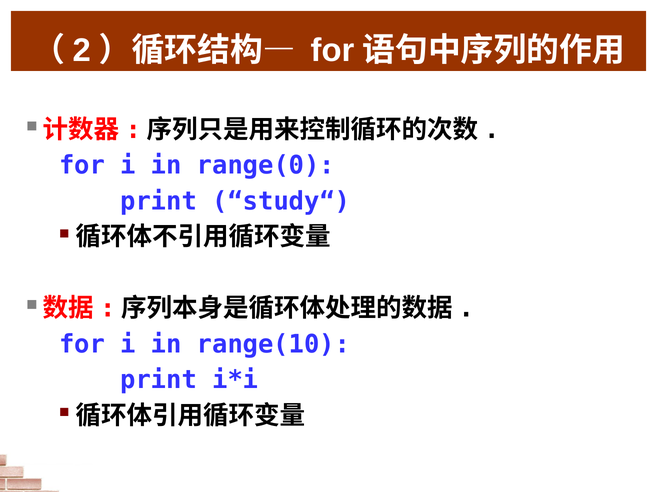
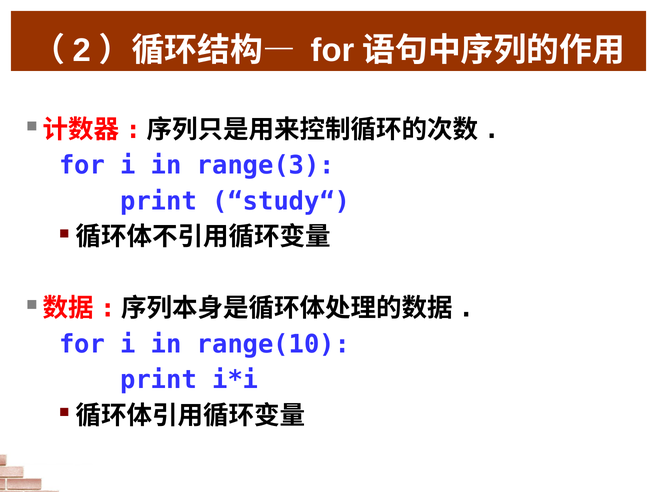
range(0: range(0 -> range(3 (266, 165)
